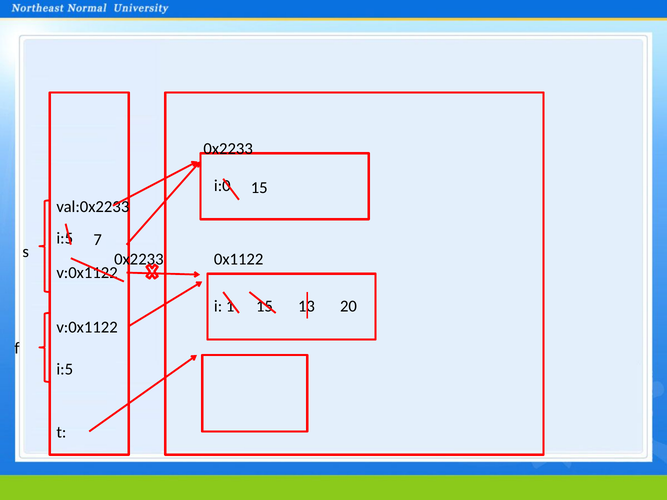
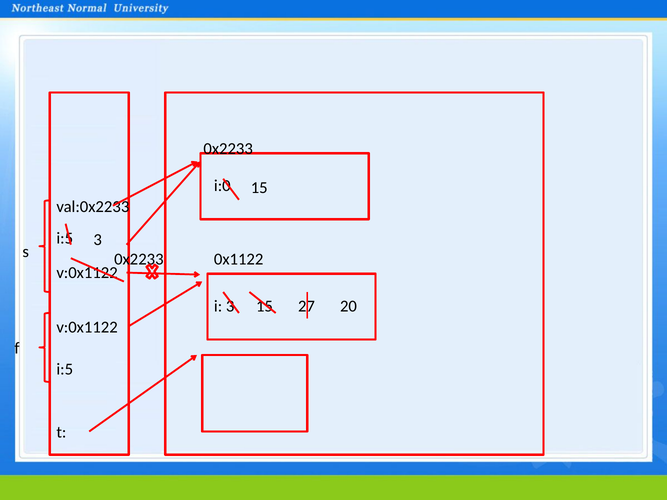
i:5 7: 7 -> 3 (98, 240)
i 1: 1 -> 3 (230, 307)
13: 13 -> 27 (306, 307)
